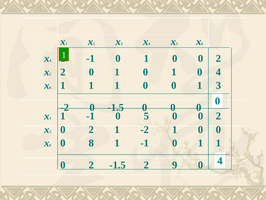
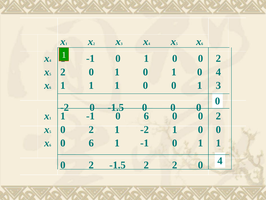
-1 0 5: 5 -> 6 (146, 116)
8: 8 -> 6 (91, 143)
2 9: 9 -> 2 (175, 165)
